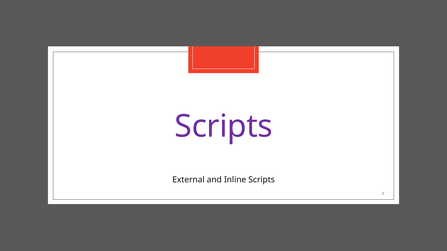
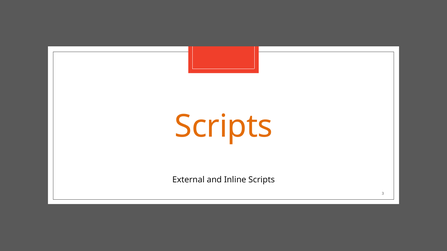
Scripts colour: purple -> orange (224, 127)
